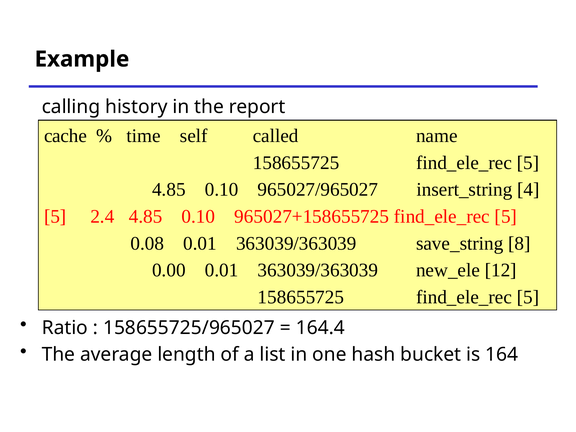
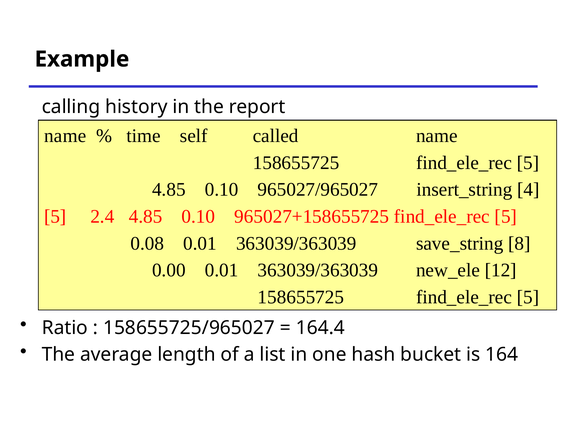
cache: cache -> name (65, 136)
